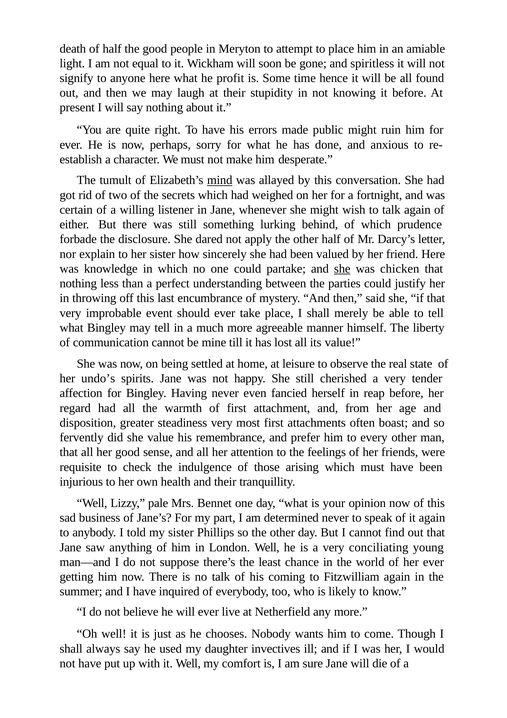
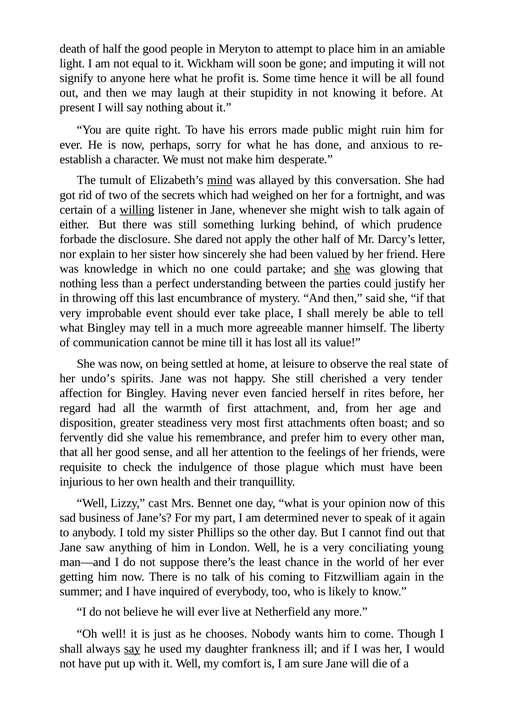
spiritless: spiritless -> imputing (372, 63)
willing underline: none -> present (137, 210)
chicken: chicken -> glowing (400, 269)
reap: reap -> rites (374, 393)
arising: arising -> plague (302, 467)
pale: pale -> cast (158, 503)
say underline: none -> present (132, 648)
invectives: invectives -> frankness (276, 648)
